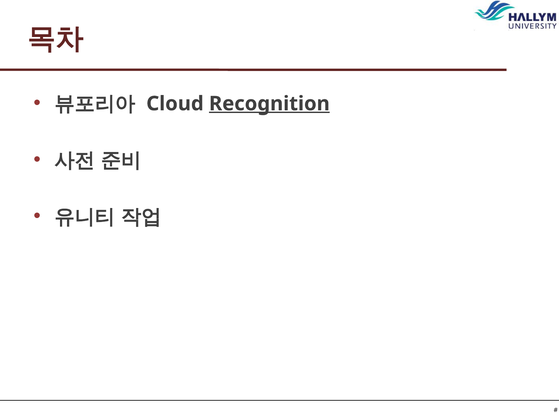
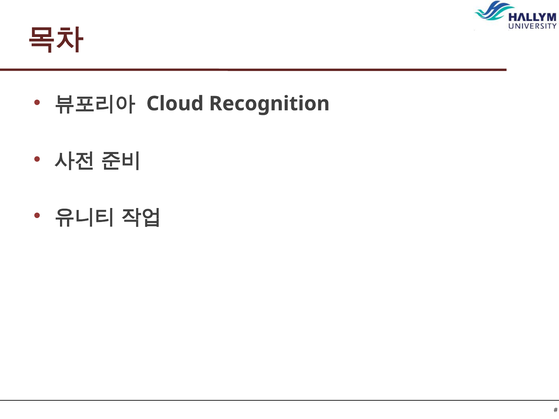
Recognition underline: present -> none (269, 104)
